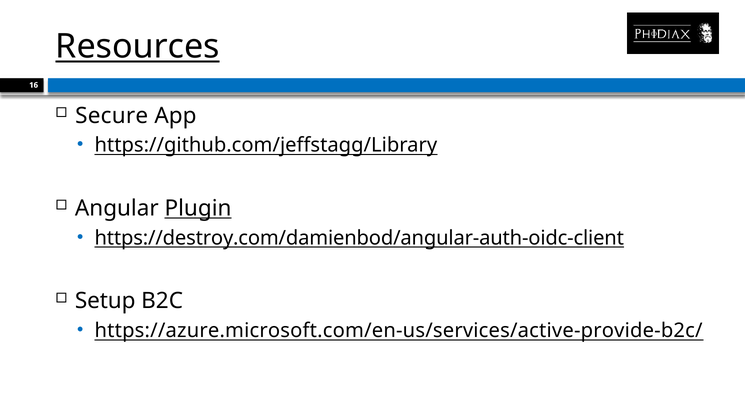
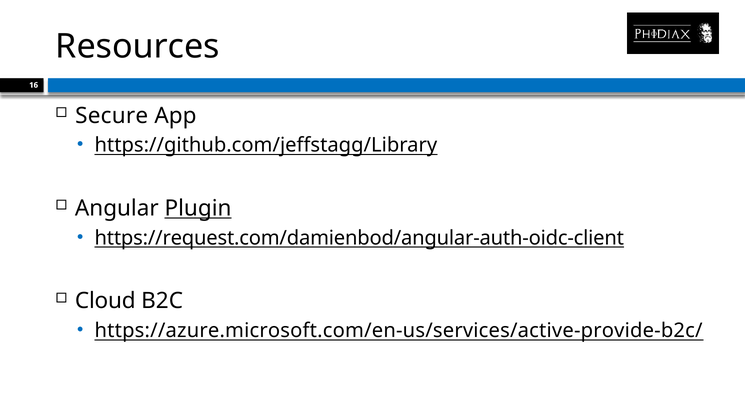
Resources underline: present -> none (137, 47)
https://destroy.com/damienbod/angular-auth-oidc-client: https://destroy.com/damienbod/angular-auth-oidc-client -> https://request.com/damienbod/angular-auth-oidc-client (359, 238)
Setup: Setup -> Cloud (105, 301)
